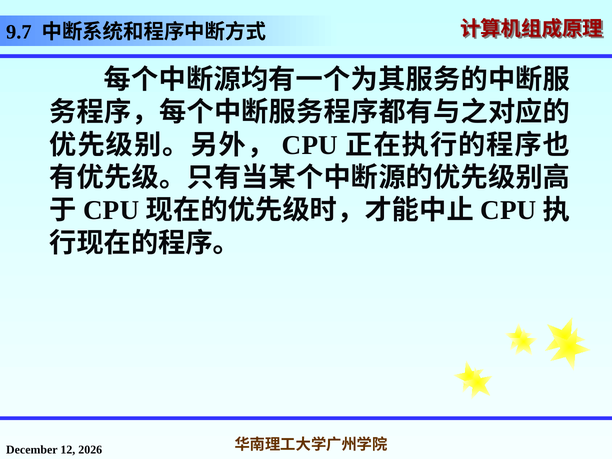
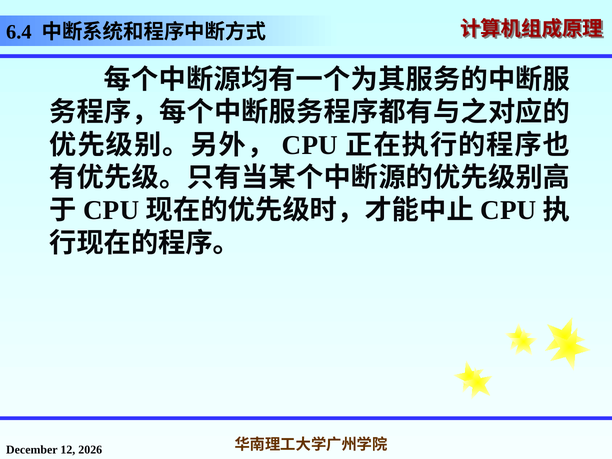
9.7: 9.7 -> 6.4 (19, 32)
